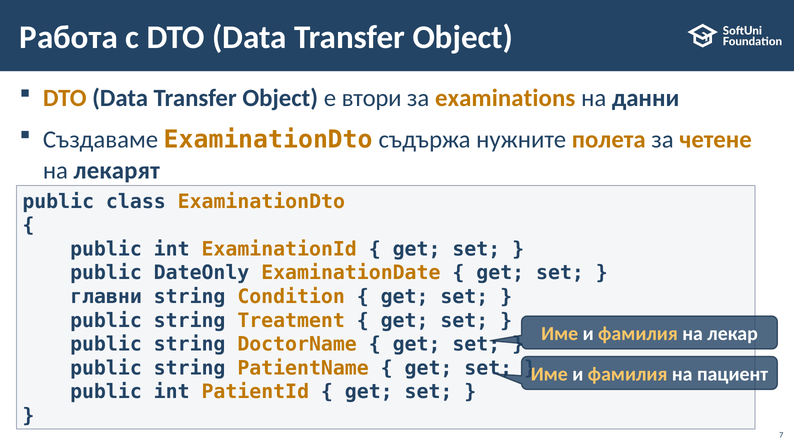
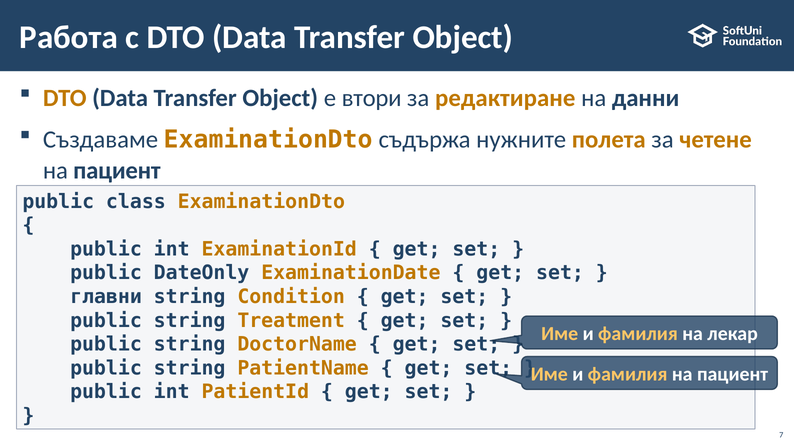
examinations: examinations -> редактиране (505, 98)
лекарят: лекарят -> пациент (117, 171)
